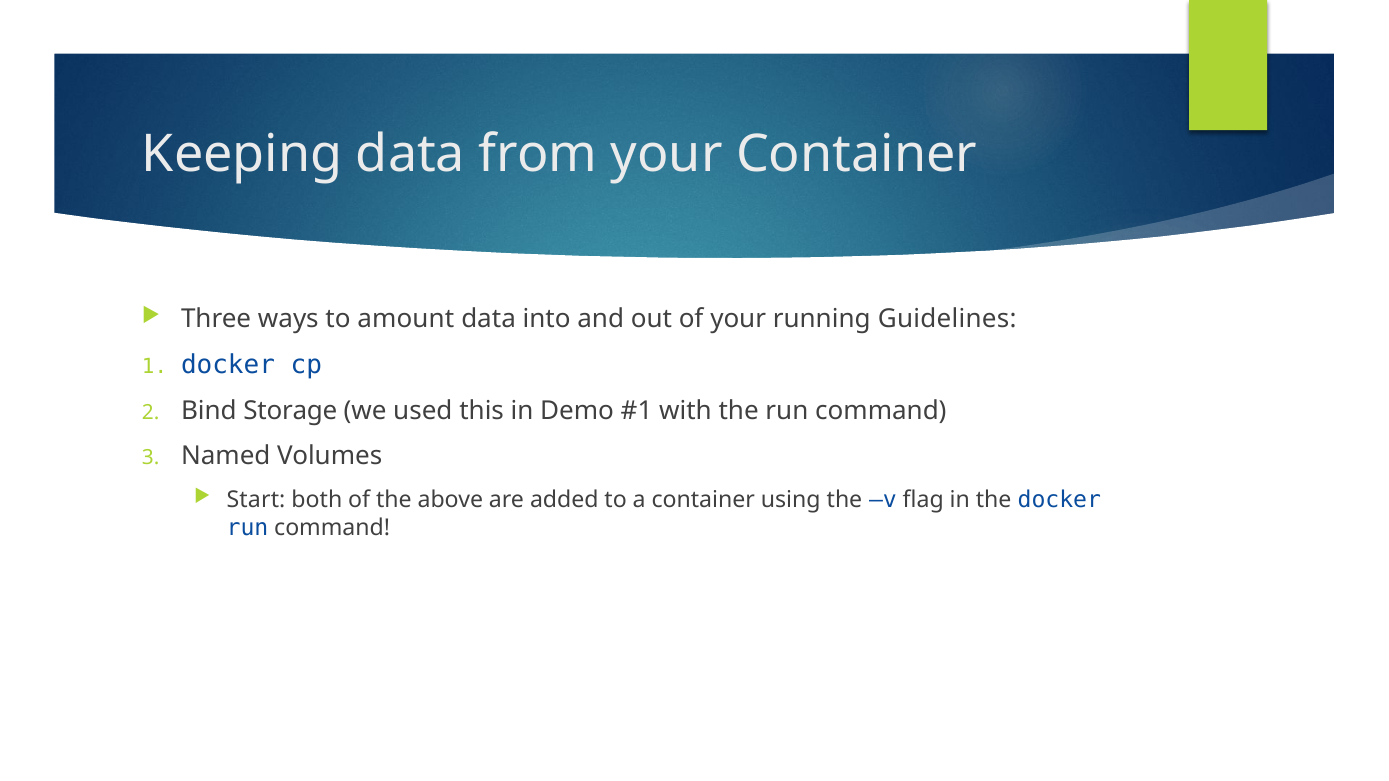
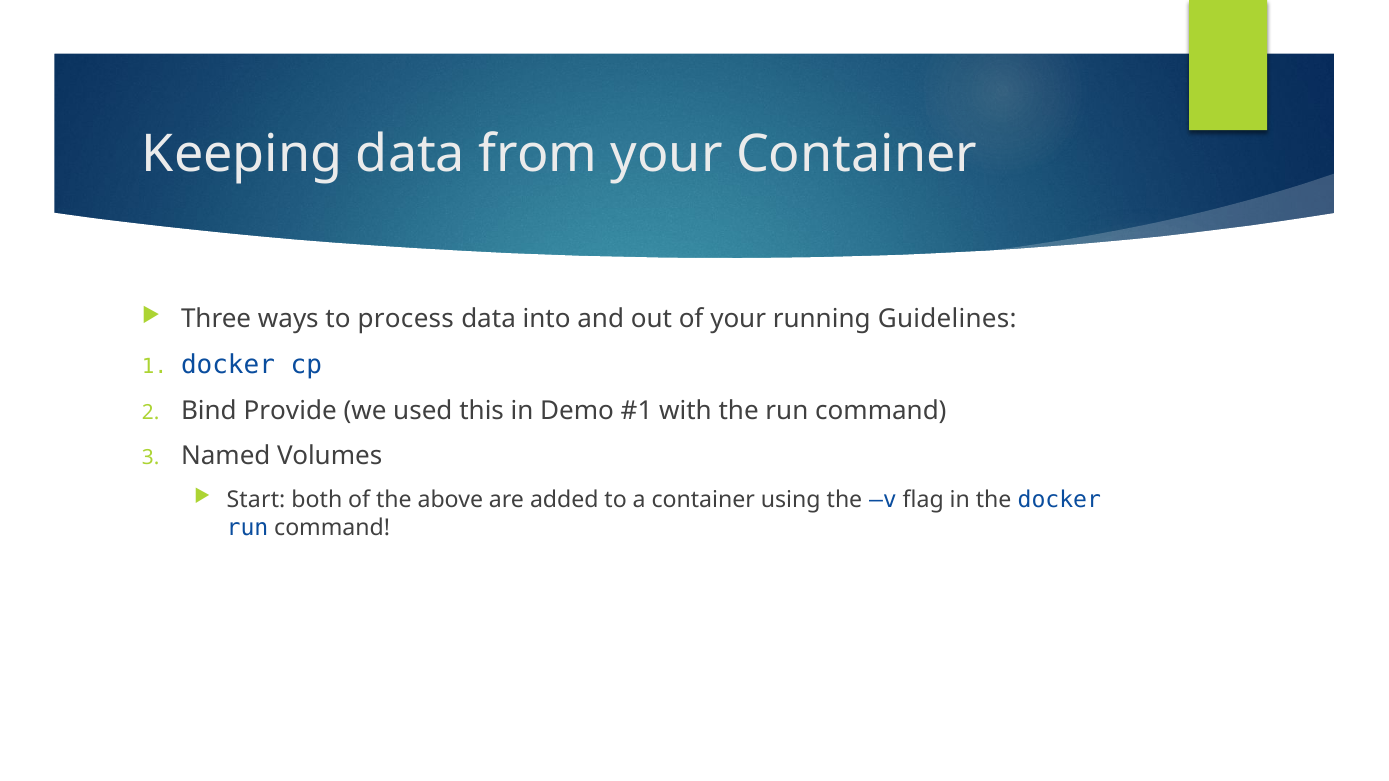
amount: amount -> process (406, 319)
Storage: Storage -> Provide (290, 411)
